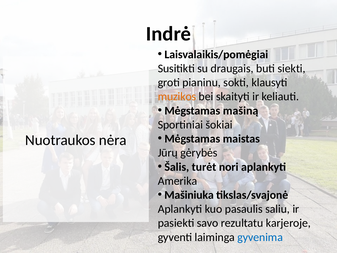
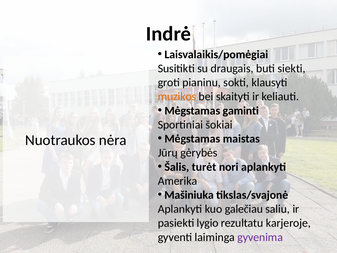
mašiną: mašiną -> gaminti (241, 111)
pasaulis: pasaulis -> galečiau (244, 209)
savo: savo -> lygio (208, 223)
gyvenima colour: blue -> purple (260, 237)
